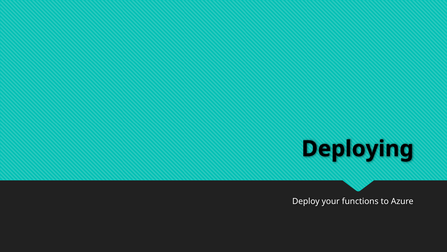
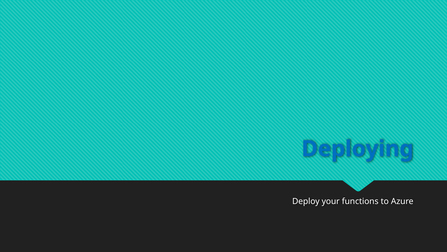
Deploying colour: black -> blue (358, 149)
